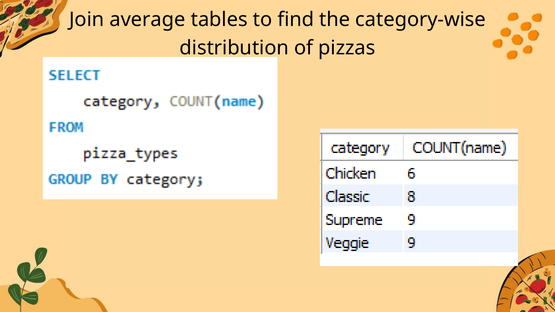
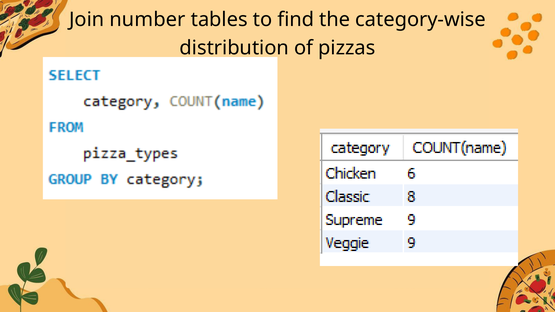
average: average -> number (147, 20)
